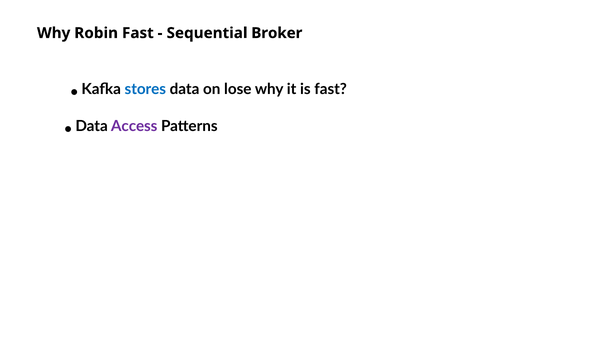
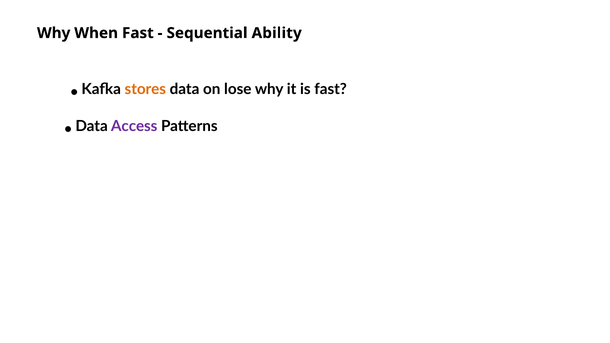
Robin: Robin -> When (96, 33)
Broker: Broker -> Ability (277, 33)
stores colour: blue -> orange (145, 89)
